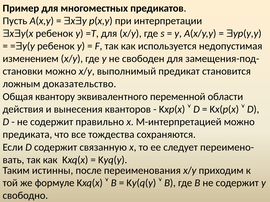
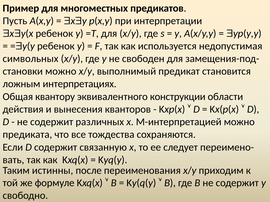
изменением: изменением -> символьных (31, 59)
доказательство: доказательство -> интерпретациях (80, 84)
переменной: переменной -> конструкции (178, 97)
правильно: правильно -> различных (100, 122)
